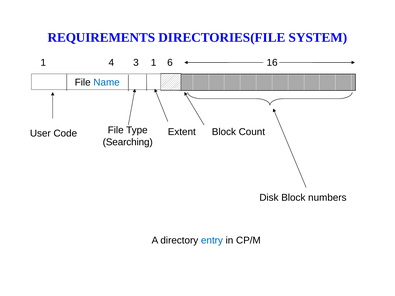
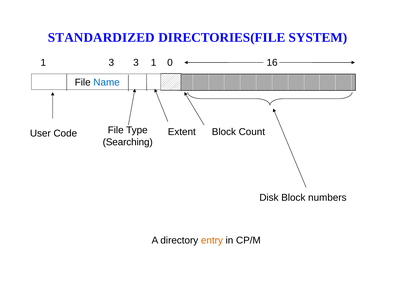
REQUIREMENTS: REQUIREMENTS -> STANDARDIZED (101, 37)
1 4: 4 -> 3 (111, 63)
6: 6 -> 0 (170, 63)
entry colour: blue -> orange (212, 241)
